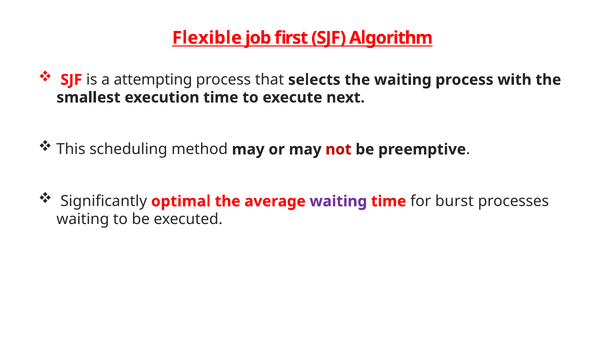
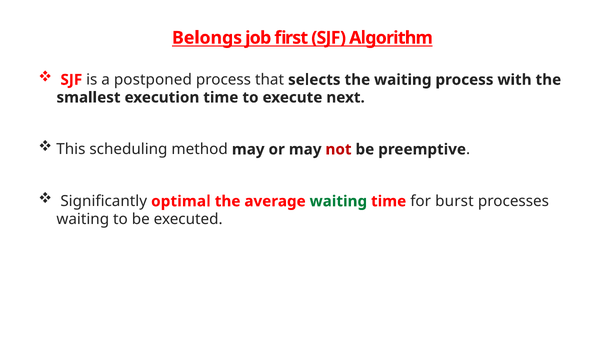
Flexible: Flexible -> Belongs (207, 38)
attempting: attempting -> postponed (153, 80)
waiting colour: purple -> green (338, 201)
